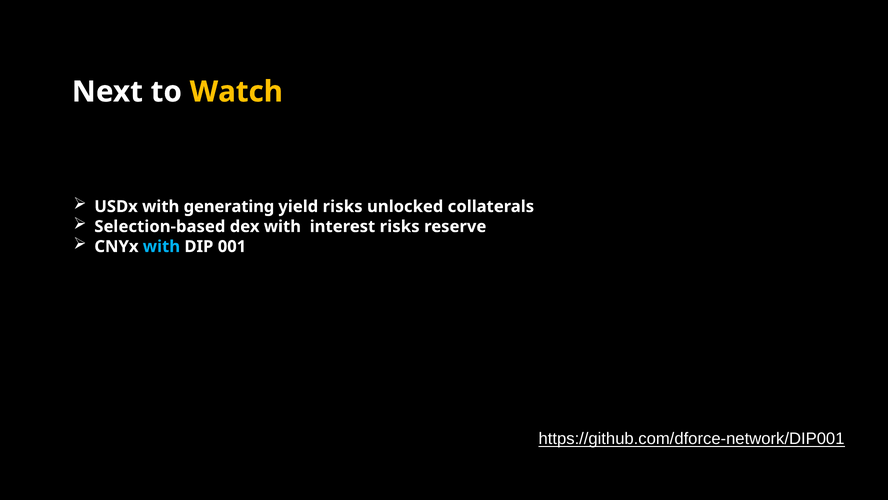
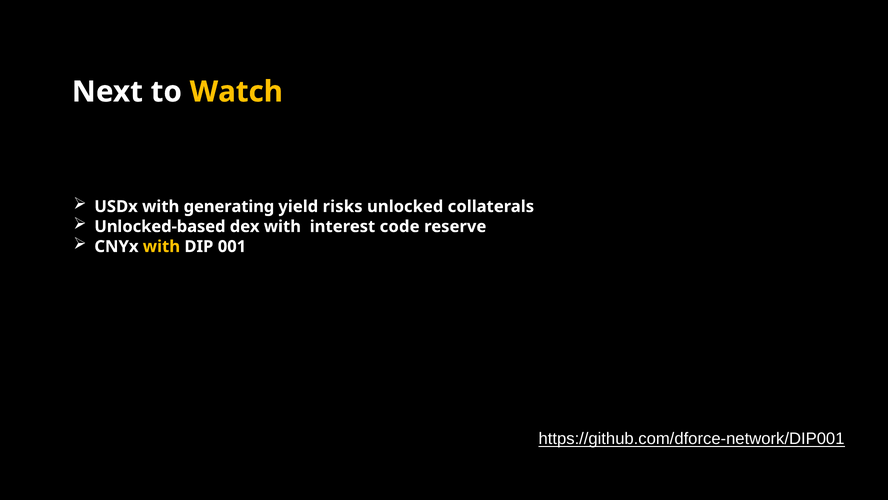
Selection-based: Selection-based -> Unlocked-based (160, 226)
interest risks: risks -> code (400, 226)
with colour: light blue -> yellow (161, 246)
